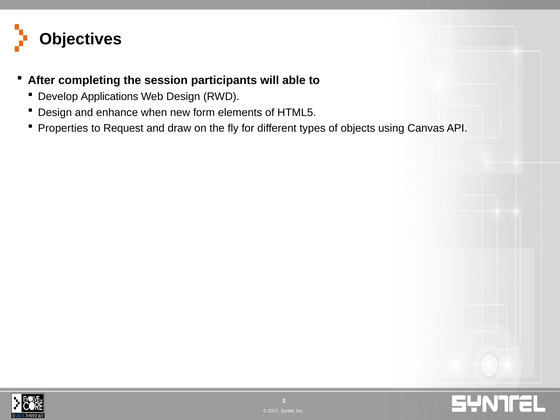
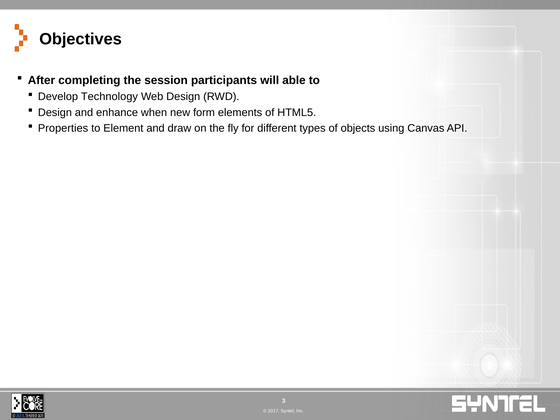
Applications: Applications -> Technology (109, 97)
Request: Request -> Element (123, 128)
